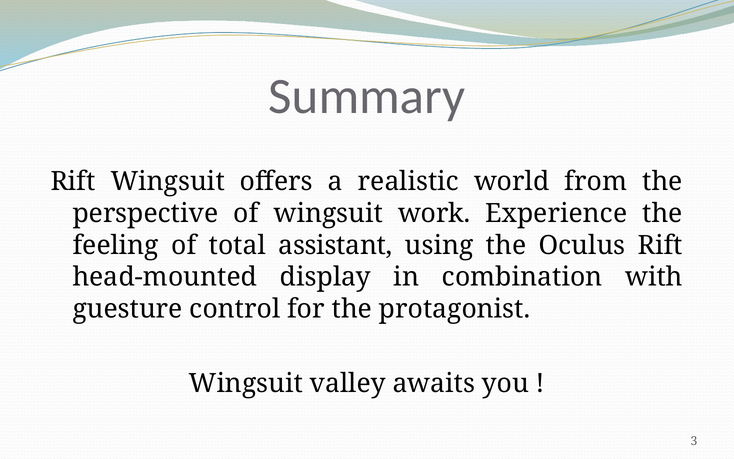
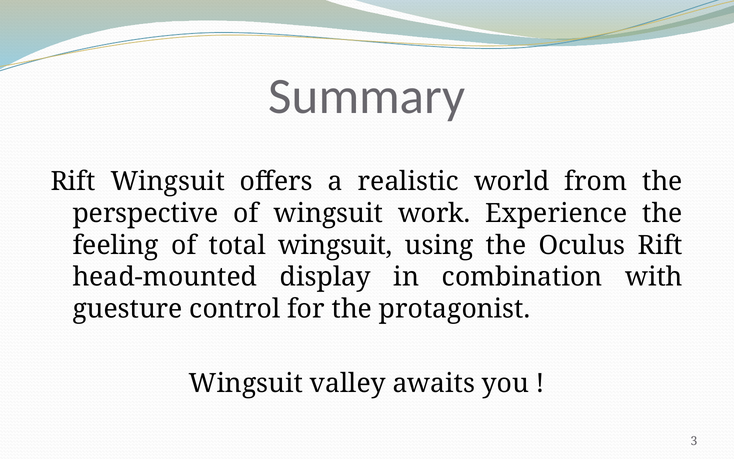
total assistant: assistant -> wingsuit (335, 245)
